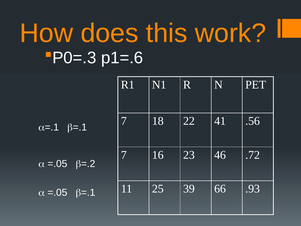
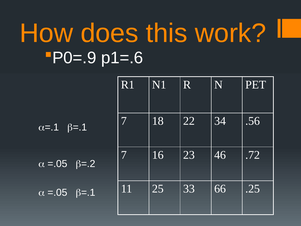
P0=.3: P0=.3 -> P0=.9 (74, 58)
41: 41 -> 34 (220, 121)
39: 39 -> 33 (189, 189)
.93: .93 -> .25 (253, 189)
